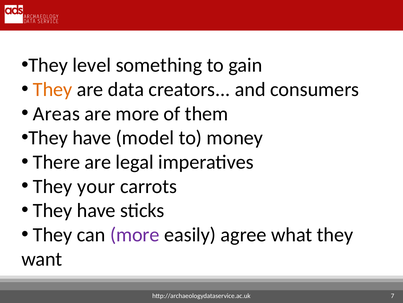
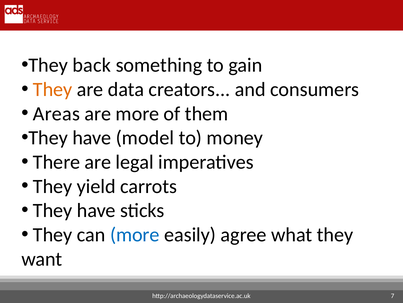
level: level -> back (92, 65)
your: your -> yield (96, 186)
more colour: purple -> blue (135, 234)
